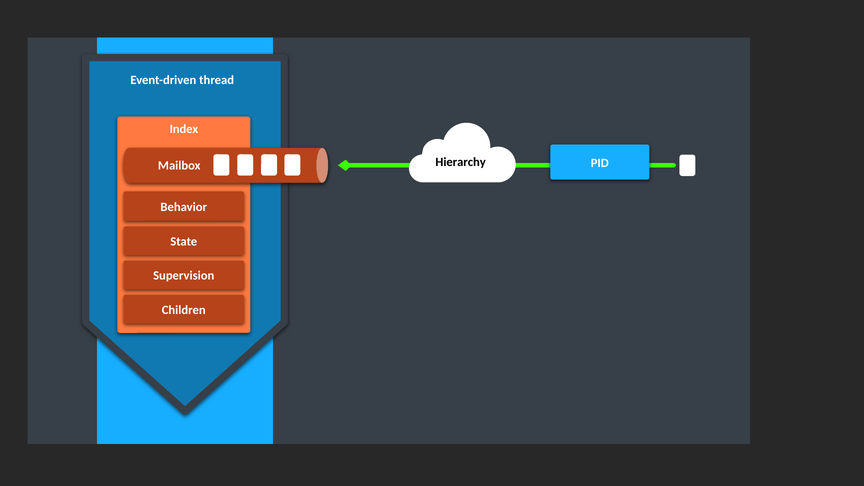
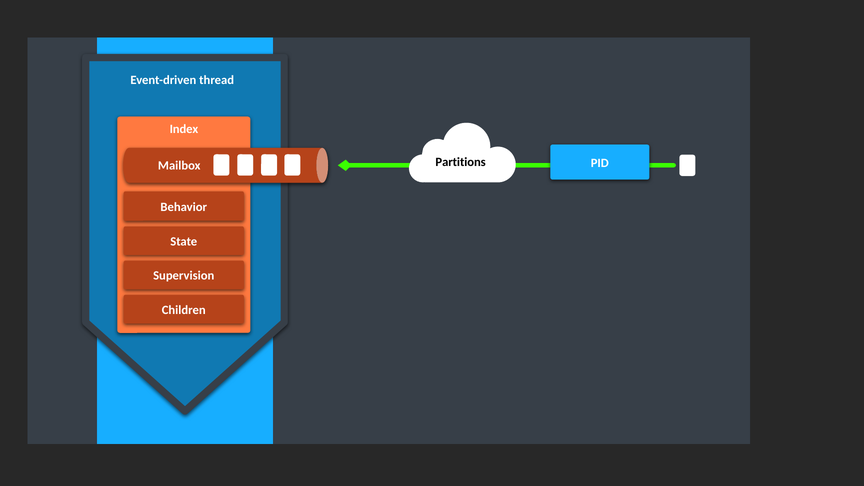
Hierarchy: Hierarchy -> Partitions (461, 162)
